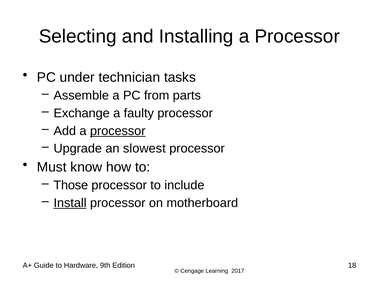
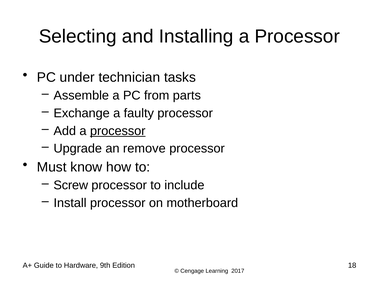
slowest: slowest -> remove (144, 149)
Those: Those -> Screw (71, 185)
Install underline: present -> none (70, 203)
